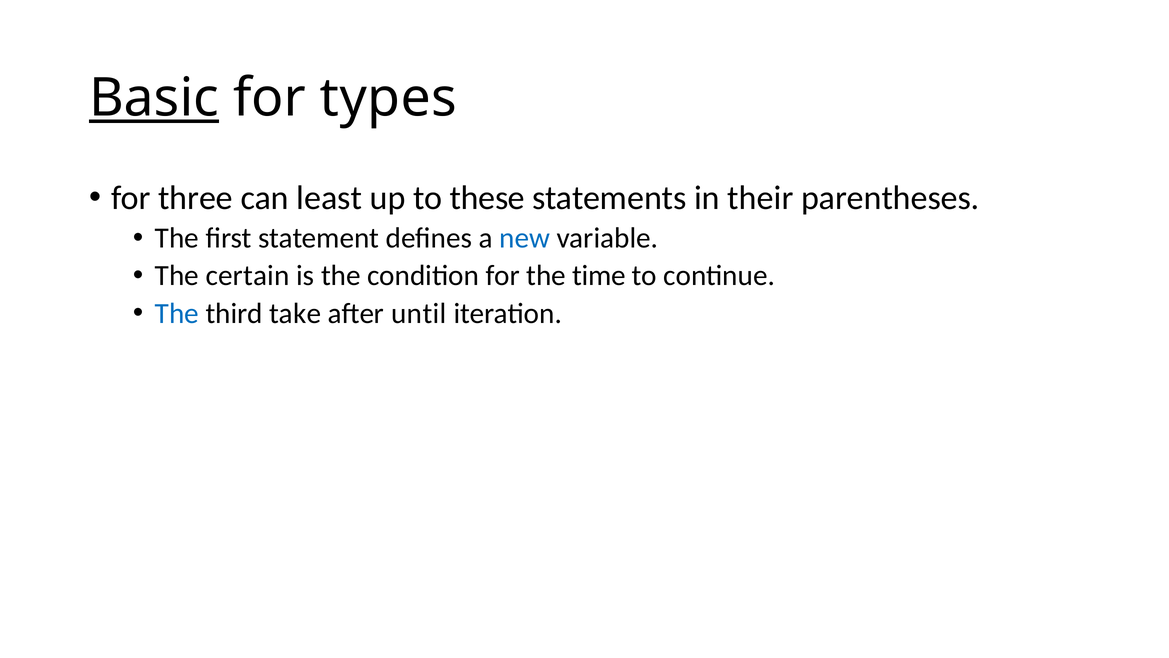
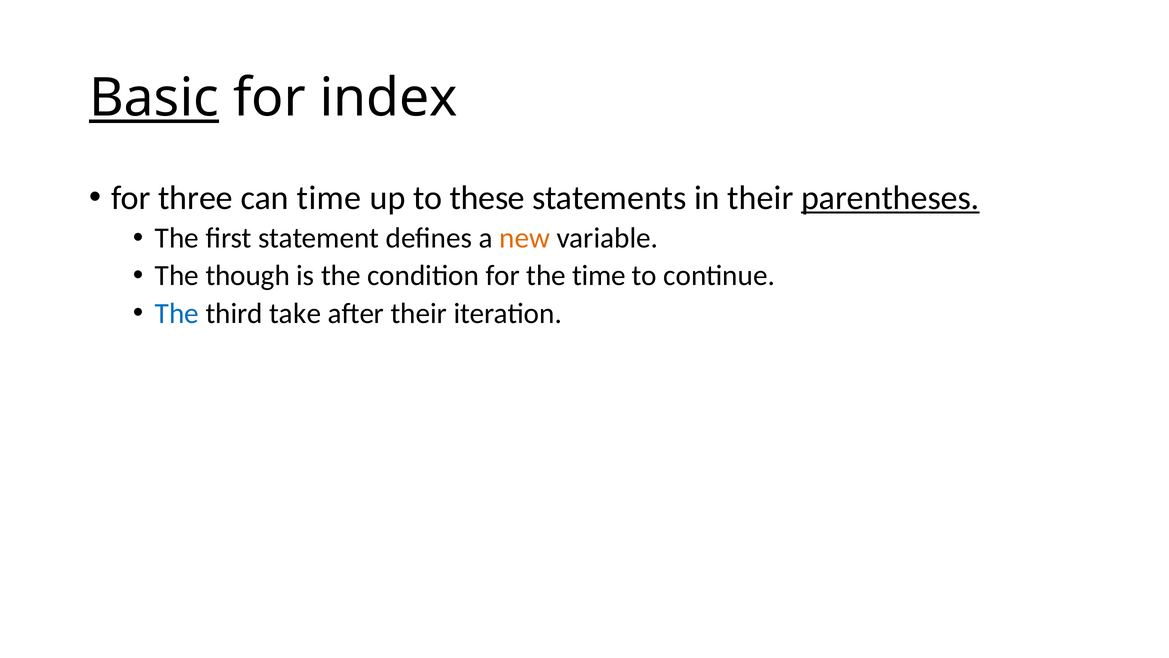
types: types -> index (389, 98)
can least: least -> time (329, 198)
parentheses underline: none -> present (890, 198)
new colour: blue -> orange (525, 238)
certain: certain -> though (248, 276)
after until: until -> their (419, 313)
